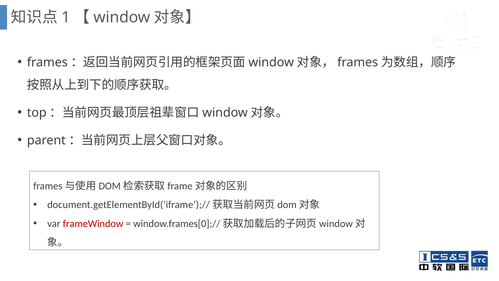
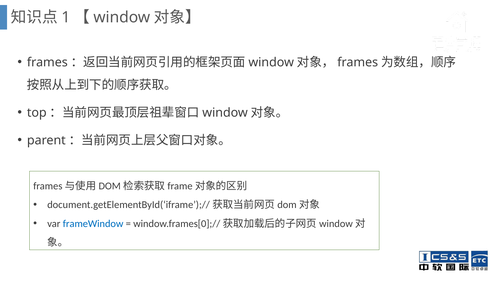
frameWindow colour: red -> blue (93, 223)
